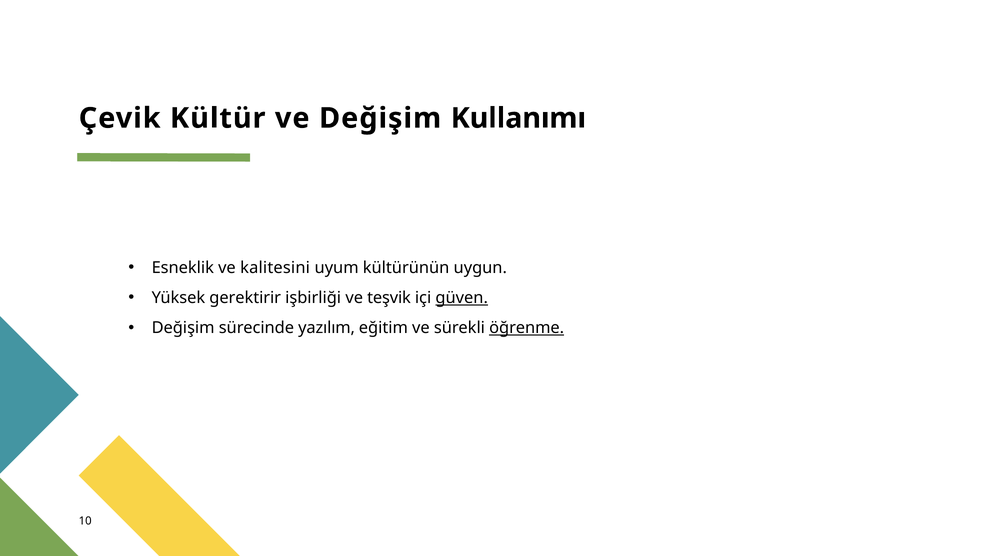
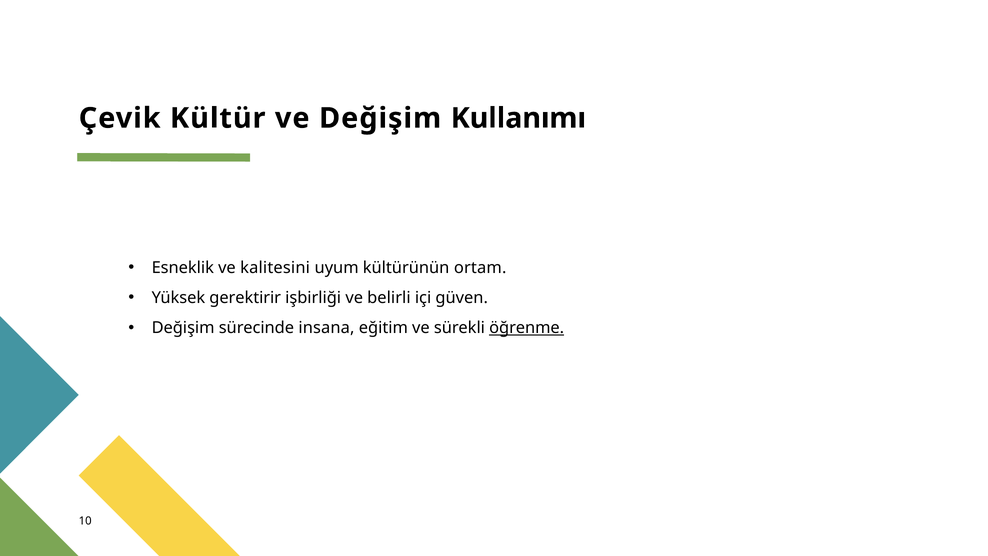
uygun: uygun -> ortam (480, 268)
teşvik: teşvik -> belirli (389, 298)
güven underline: present -> none (462, 298)
yazılım: yazılım -> insana (326, 328)
